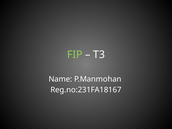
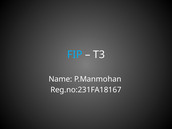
FIP colour: light green -> light blue (75, 55)
